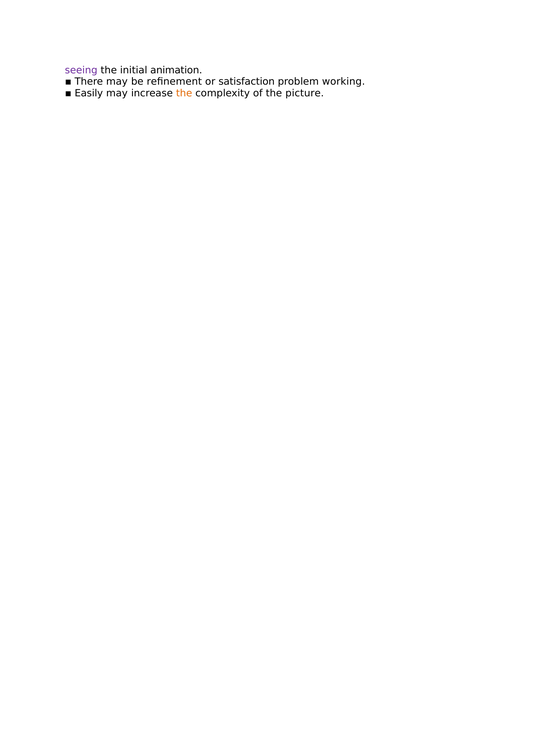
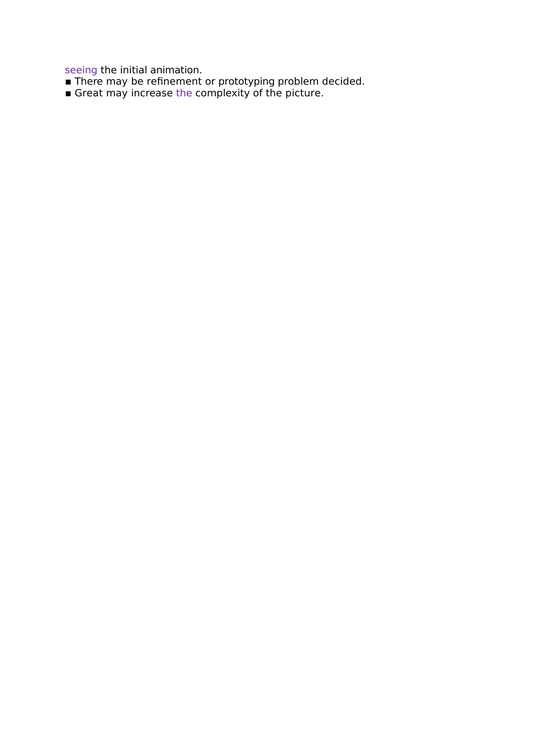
satisfaction: satisfaction -> prototyping (247, 82)
working: working -> decided (344, 82)
Easily: Easily -> Great (89, 93)
the colour: orange -> purple (184, 93)
